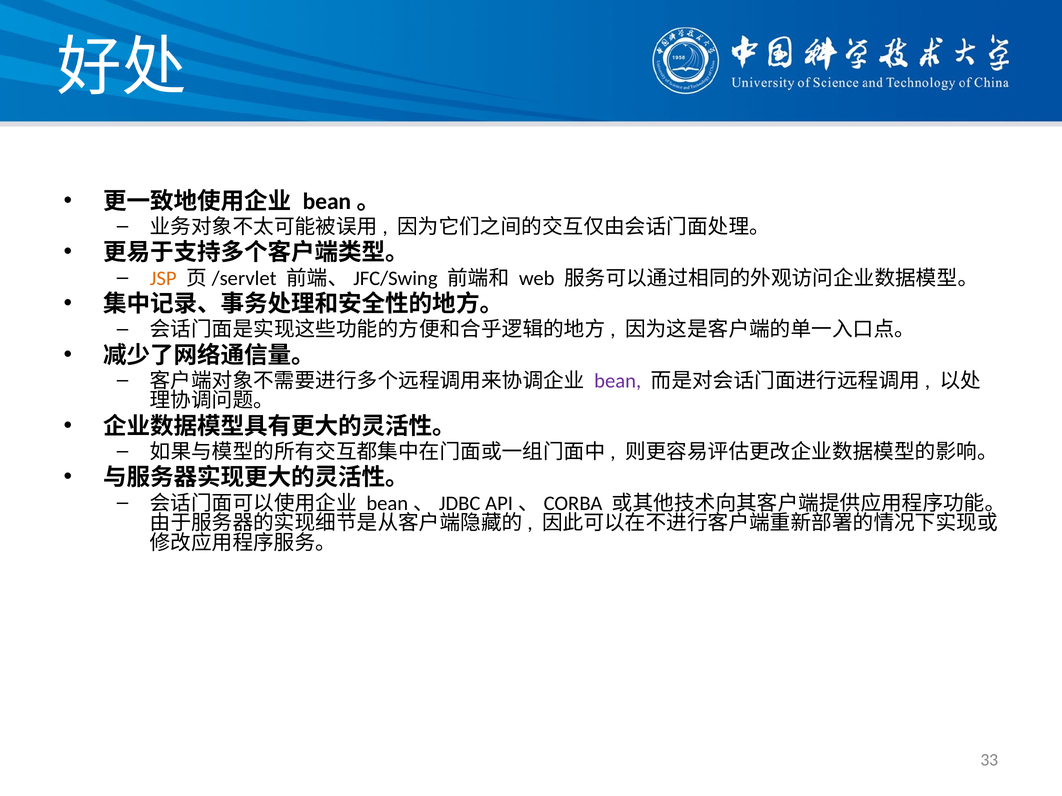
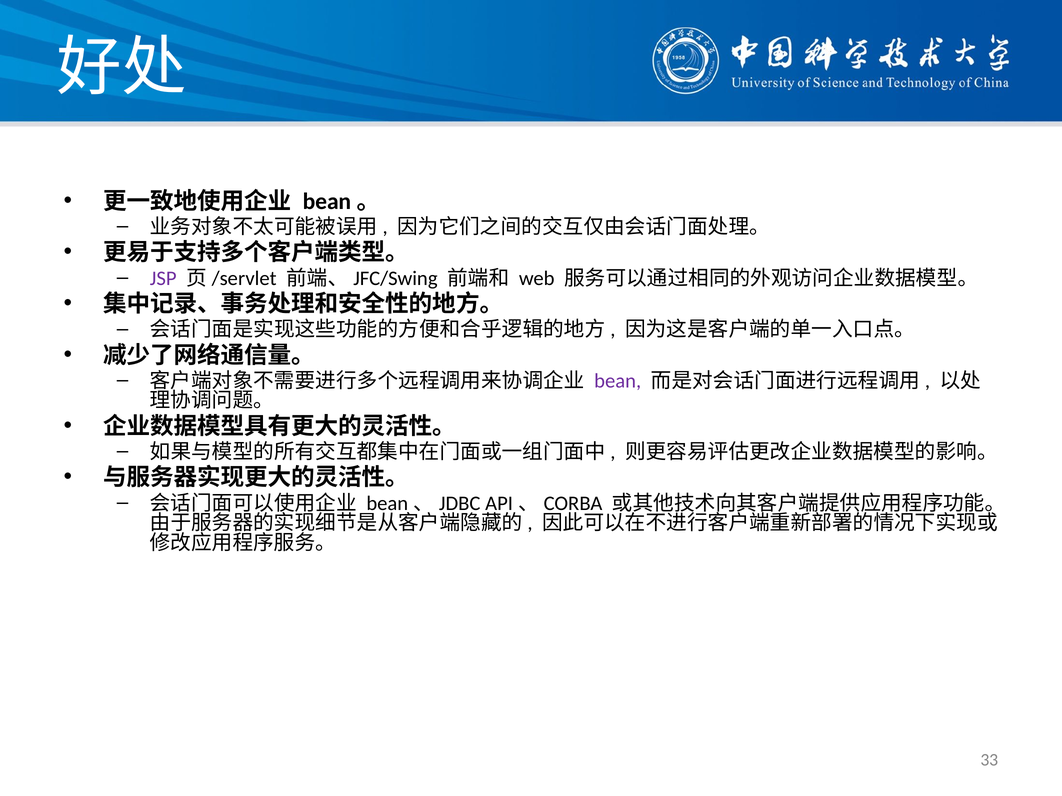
JSP colour: orange -> purple (163, 278)
